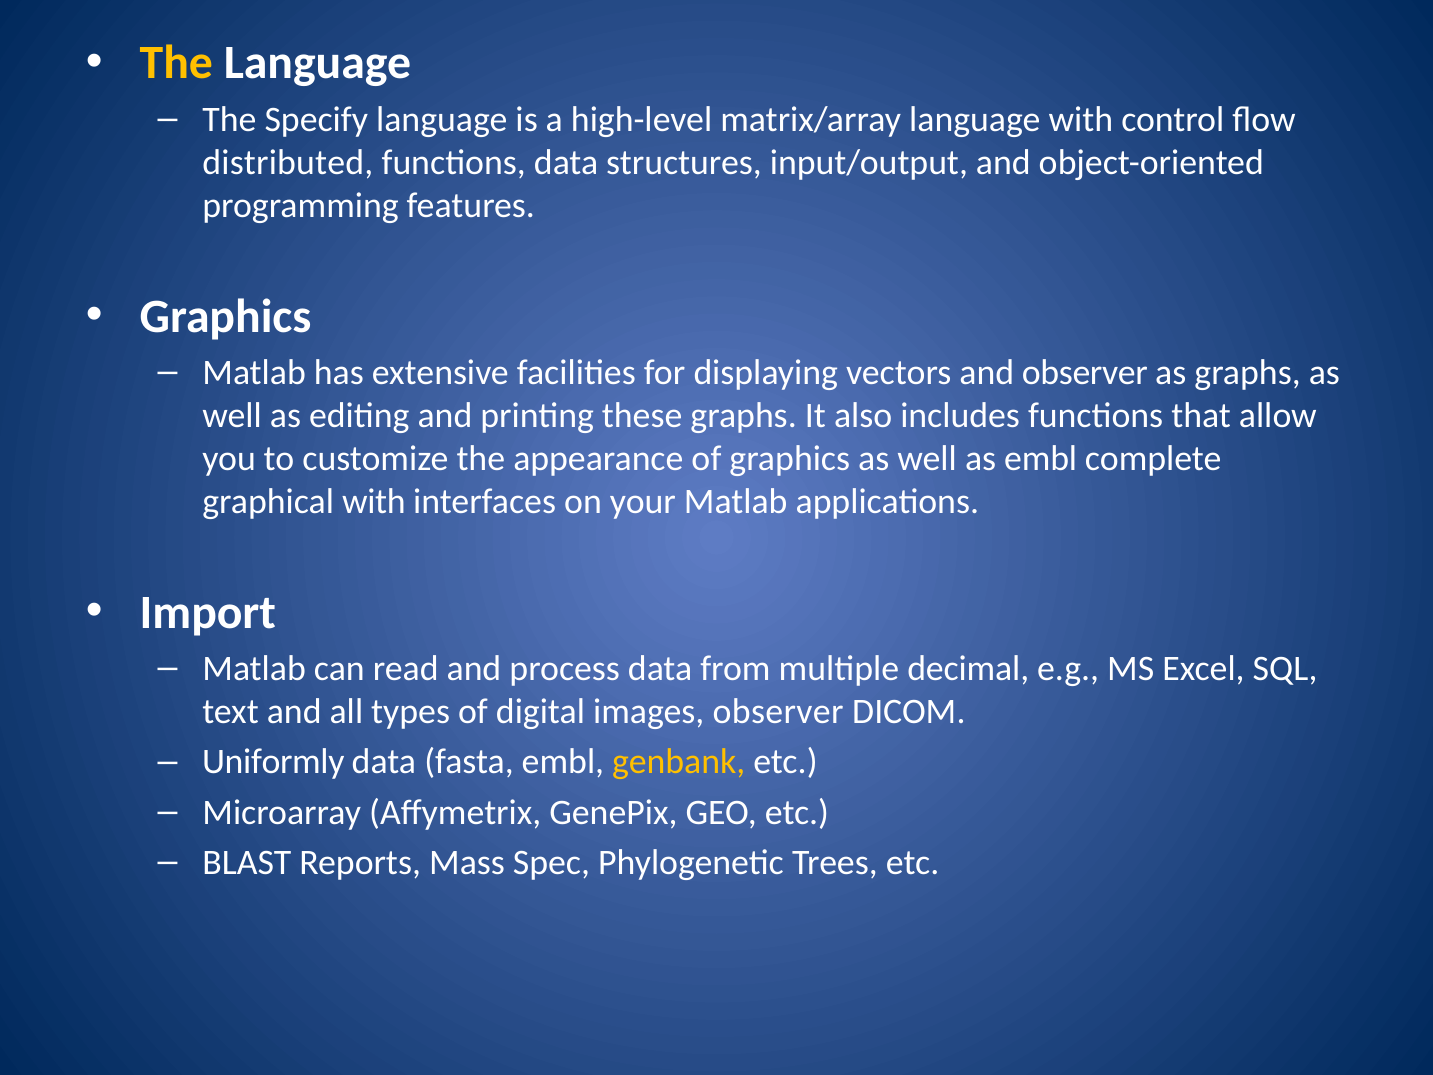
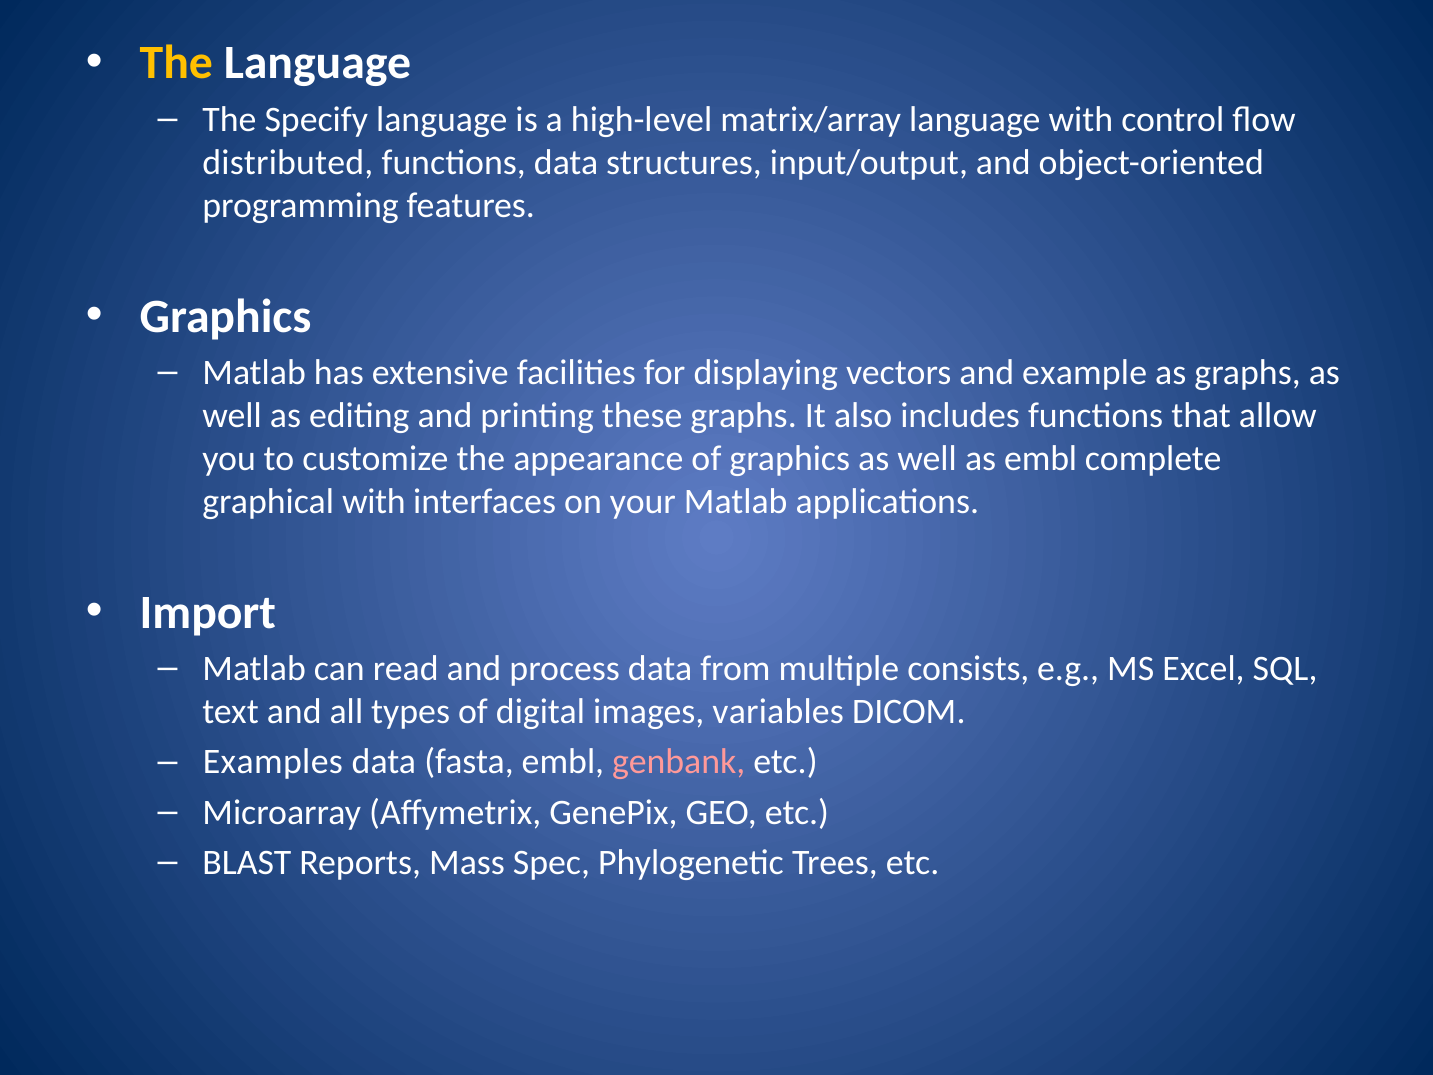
and observer: observer -> example (1085, 373)
decimal: decimal -> consists (968, 669)
images observer: observer -> variables (778, 712)
Uniformly: Uniformly -> Examples (273, 762)
genbank colour: yellow -> pink (679, 762)
